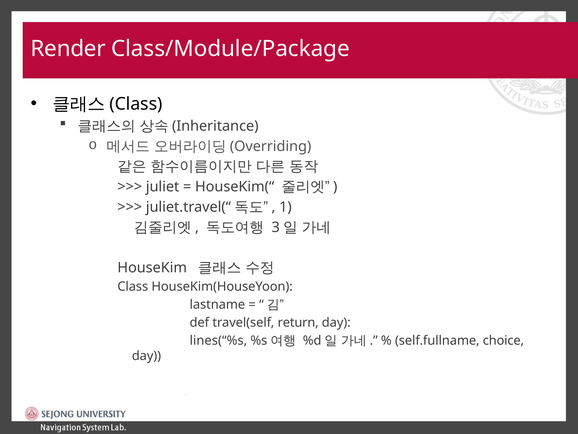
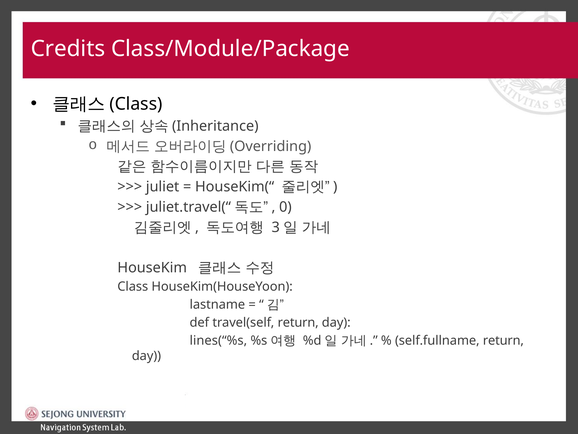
Render: Render -> Credits (68, 49)
1: 1 -> 0 (285, 207)
self.fullname choice: choice -> return (503, 340)
